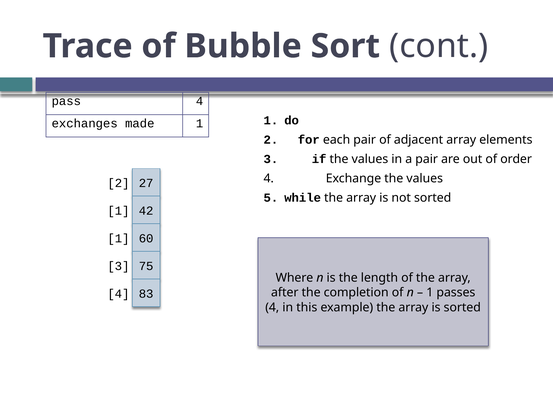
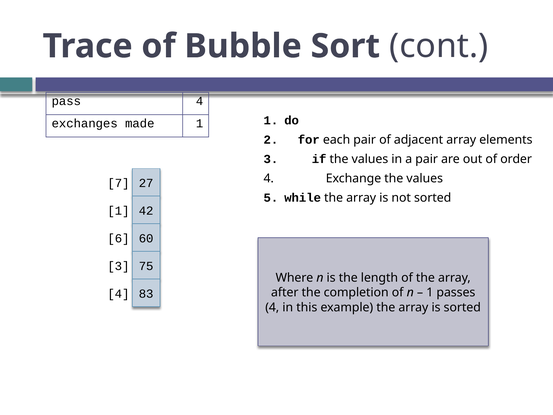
2: 2 -> 7 (118, 183)
1: 1 -> 6 (118, 238)
